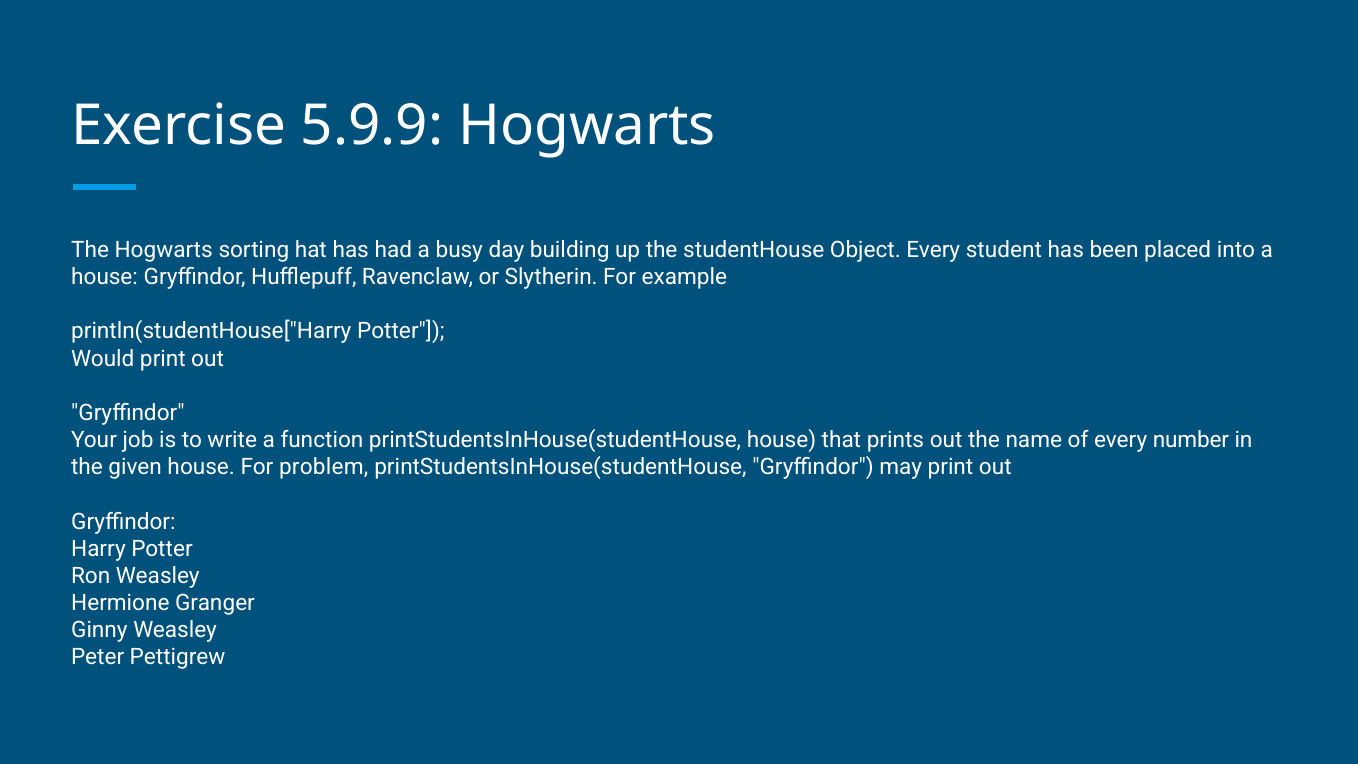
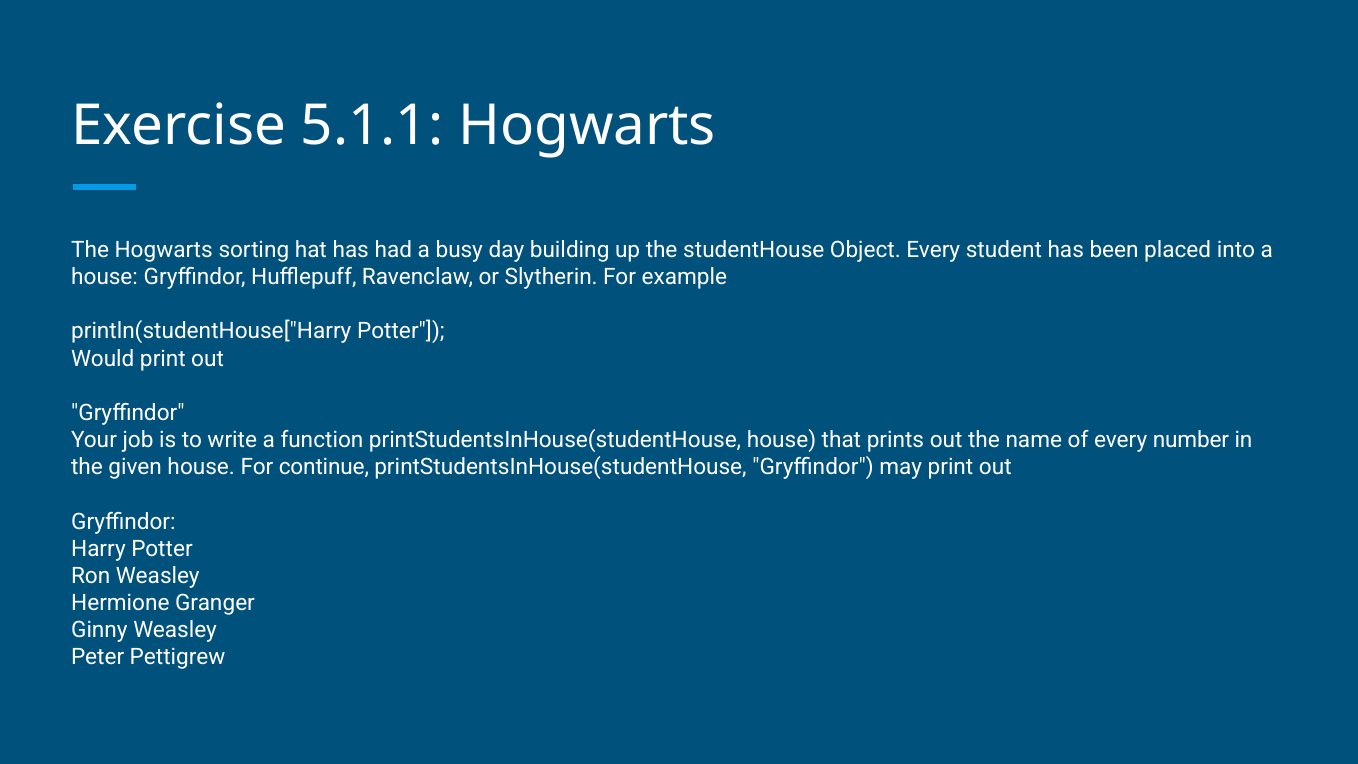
5.9.9: 5.9.9 -> 5.1.1 (372, 126)
problem: problem -> continue (324, 467)
